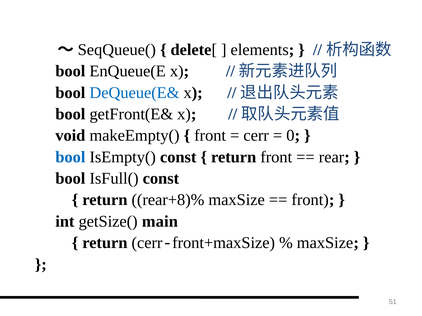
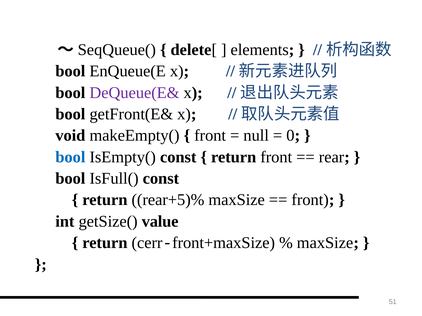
DeQueue(E& colour: blue -> purple (134, 93)
cerr: cerr -> null (256, 136)
rear+8)%: rear+8)% -> rear+5)% (168, 200)
main: main -> value (160, 222)
